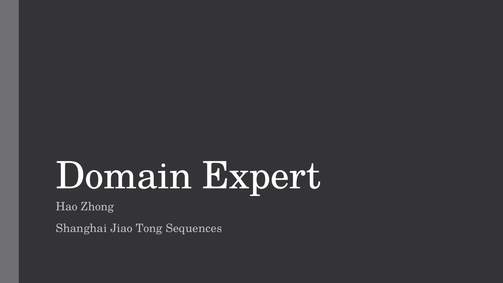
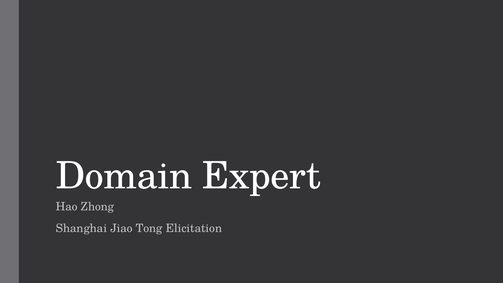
Sequences: Sequences -> Elicitation (194, 228)
